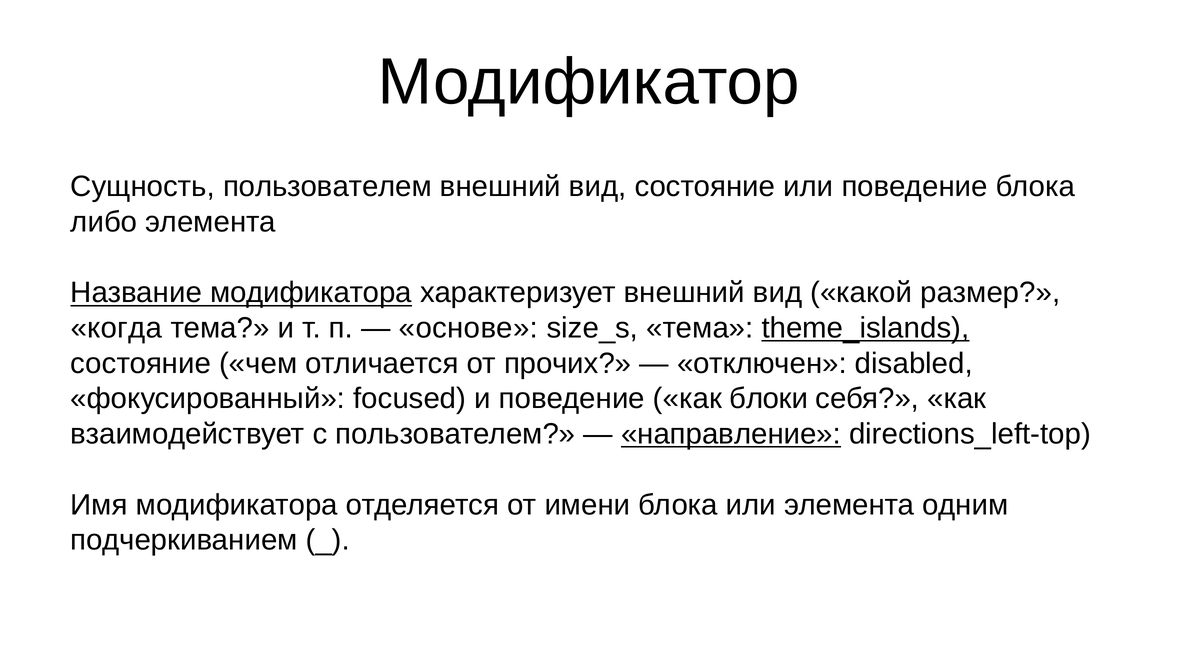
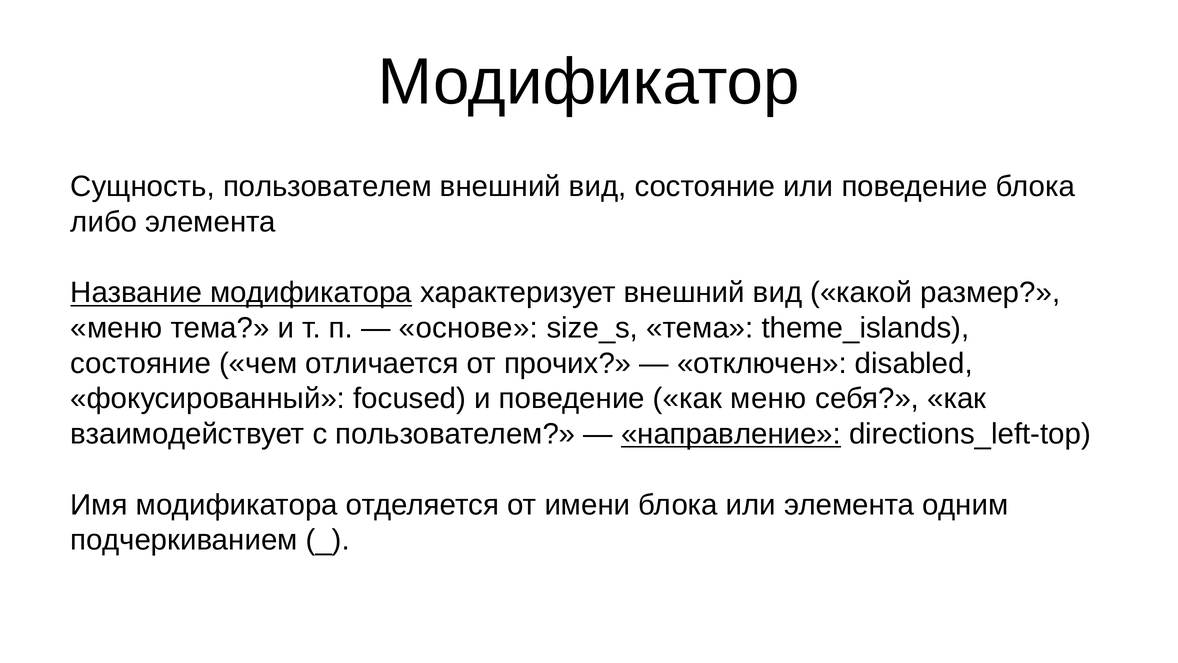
когда: когда -> меню (116, 328)
theme_islands underline: present -> none (865, 328)
как блоки: блоки -> меню (768, 399)
